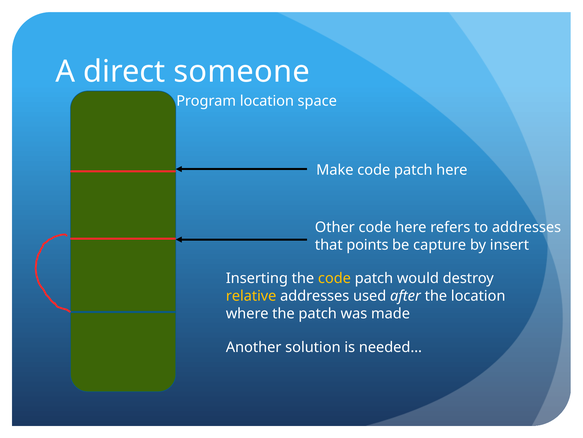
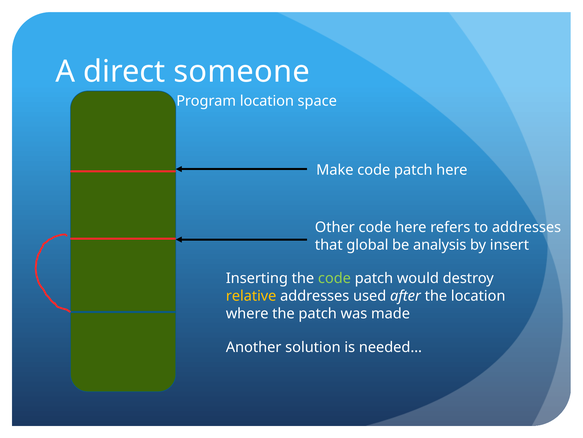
points: points -> global (367, 245)
capture: capture -> analysis (440, 245)
code colour: yellow -> light green (334, 278)
